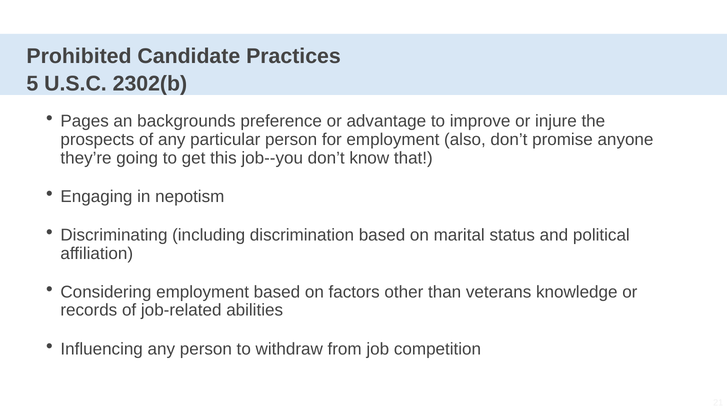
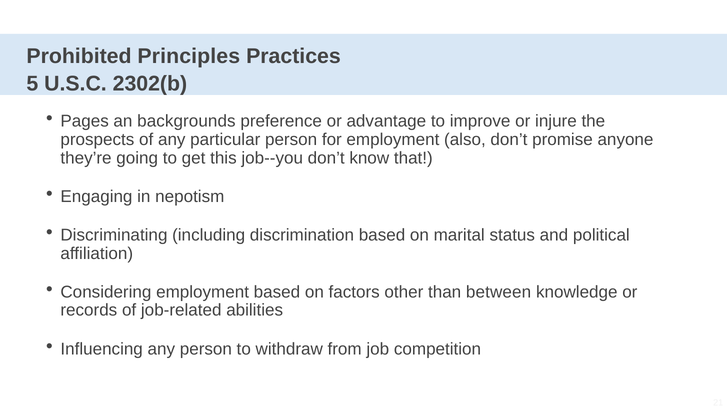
Candidate: Candidate -> Principles (189, 56)
veterans: veterans -> between (499, 292)
